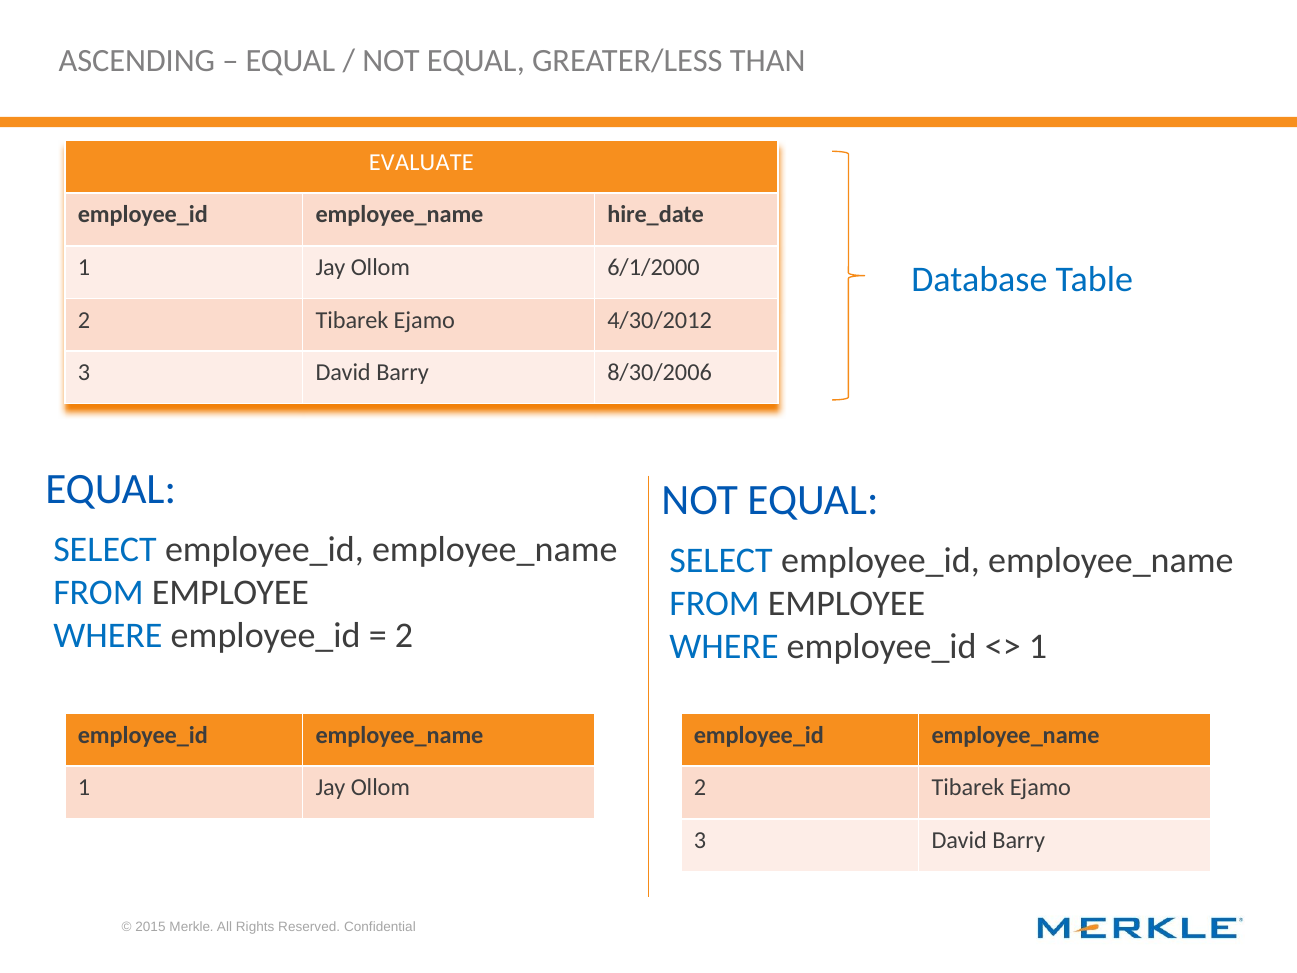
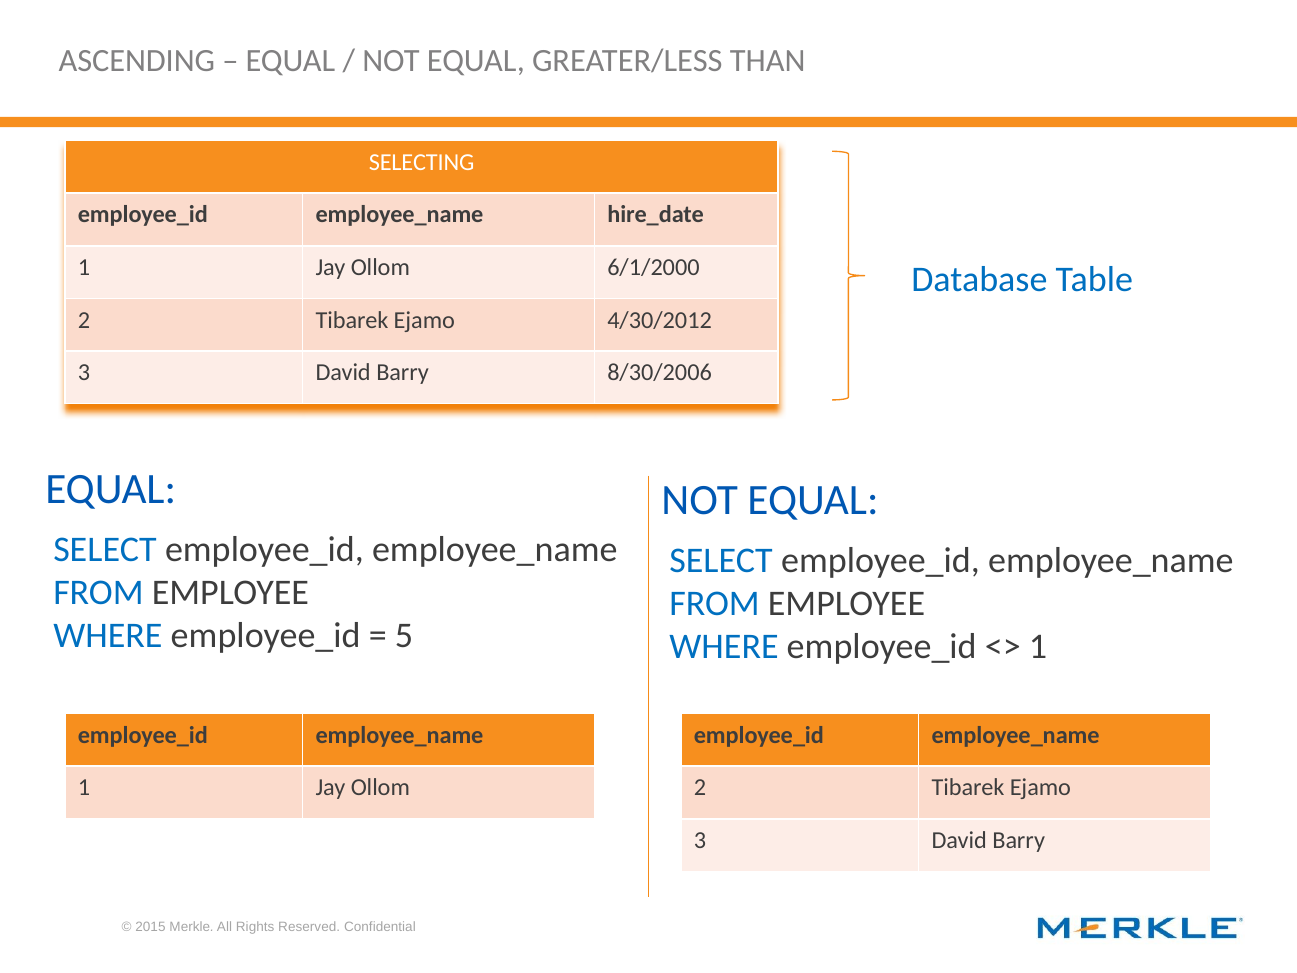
EVALUATE: EVALUATE -> SELECTING (422, 162)
2: 2 -> 5 (404, 636)
